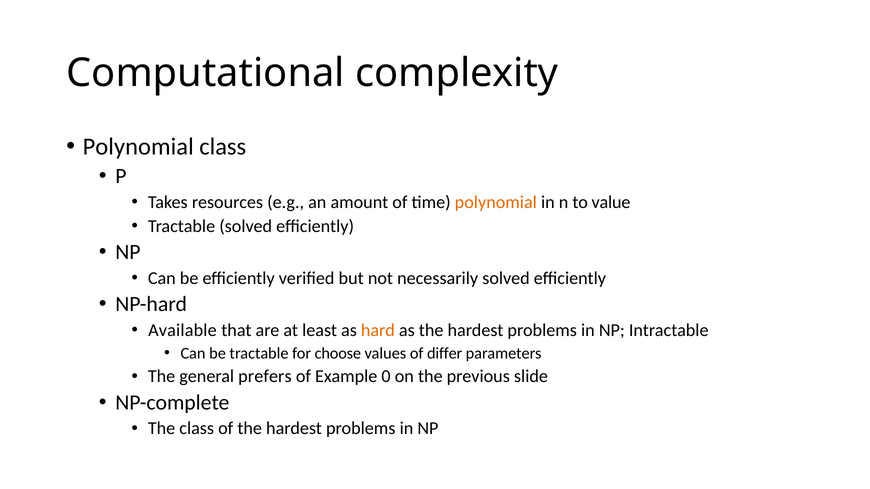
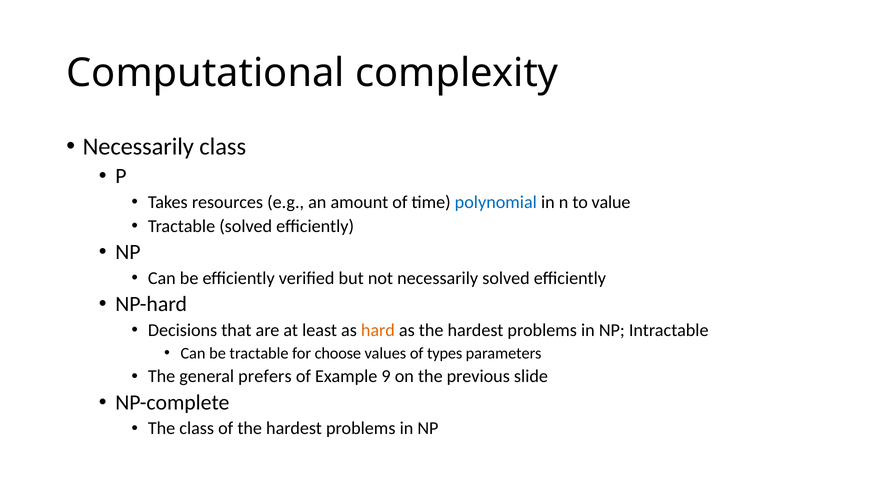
Polynomial: Polynomial -> Necessarily (138, 147)
polynomial colour: orange -> blue (496, 202)
Available: Available -> Decisions (183, 330)
differ: differ -> types (445, 354)
0: 0 -> 9 (386, 377)
